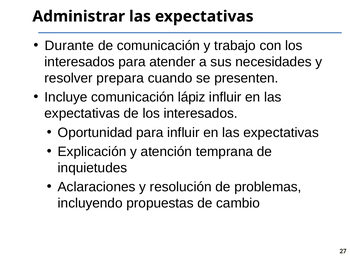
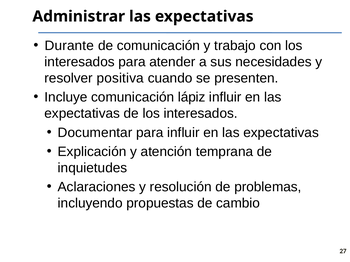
prepara: prepara -> positiva (120, 78)
Oportunidad: Oportunidad -> Documentar (95, 133)
